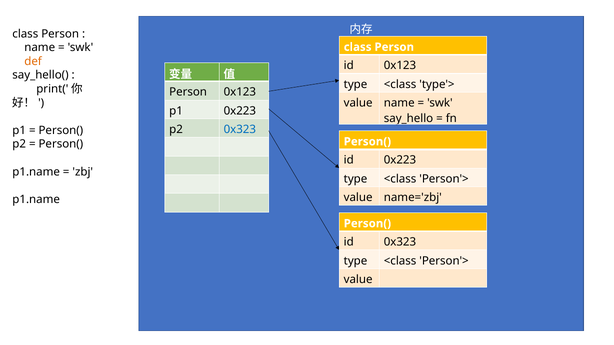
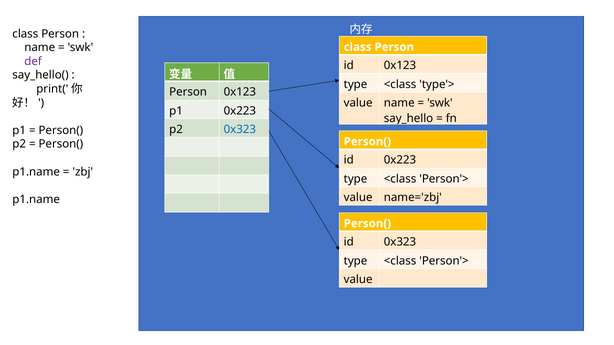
def colour: orange -> purple (33, 61)
